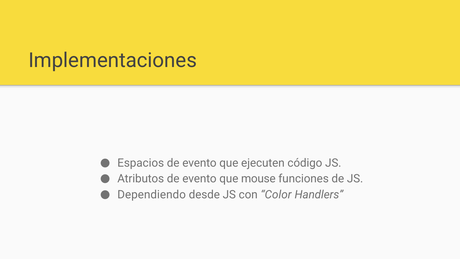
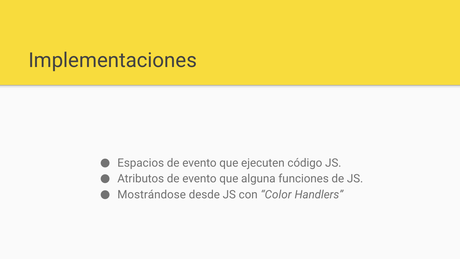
mouse: mouse -> alguna (258, 179)
Dependiendo: Dependiendo -> Mostrándose (152, 195)
